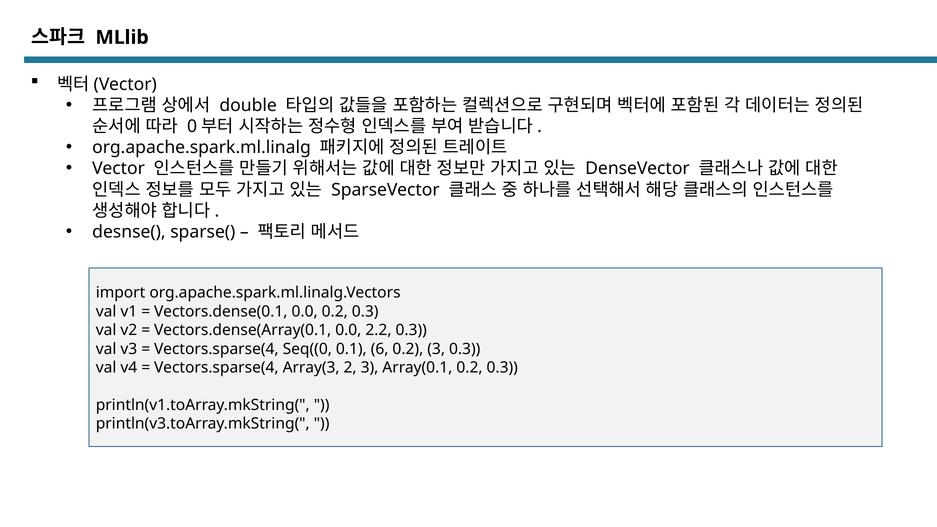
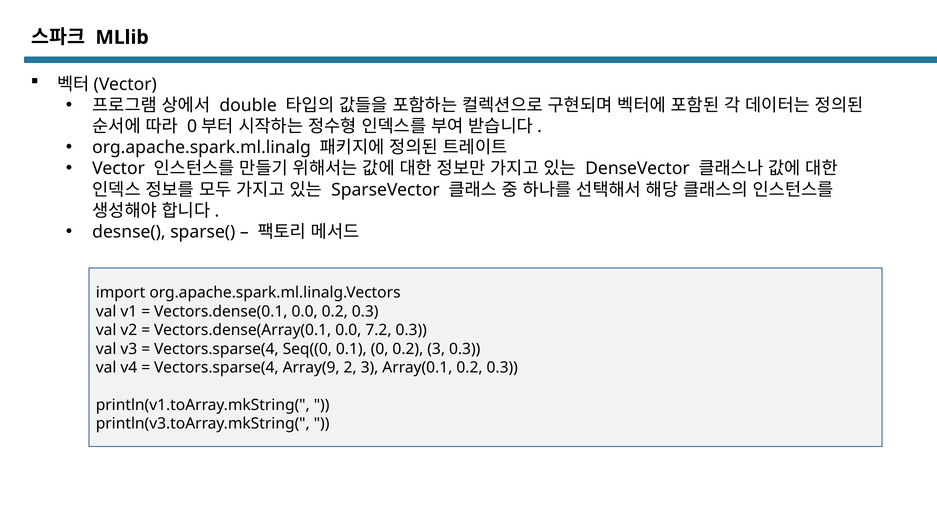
2.2: 2.2 -> 7.2 (378, 330)
6: 6 -> 0 (380, 349)
Array(3: Array(3 -> Array(9 (311, 368)
